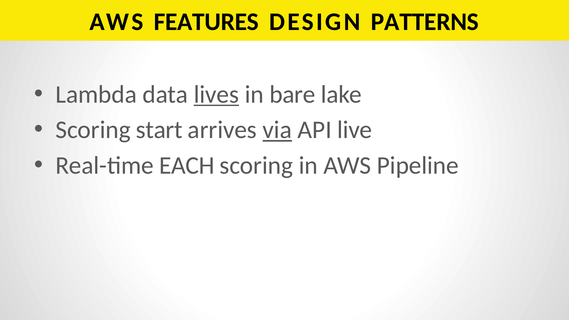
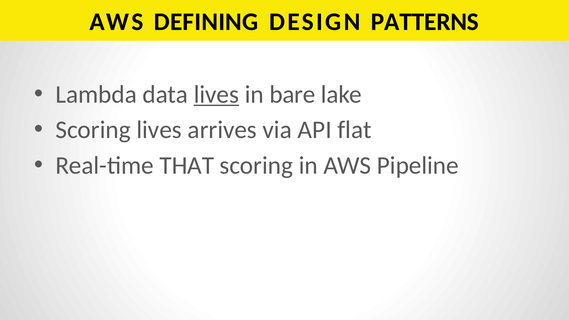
FEATURES: FEATURES -> DEFINING (206, 22)
Scoring start: start -> lives (159, 130)
via underline: present -> none (277, 130)
live: live -> flat (355, 130)
EACH: EACH -> THAT (187, 165)
